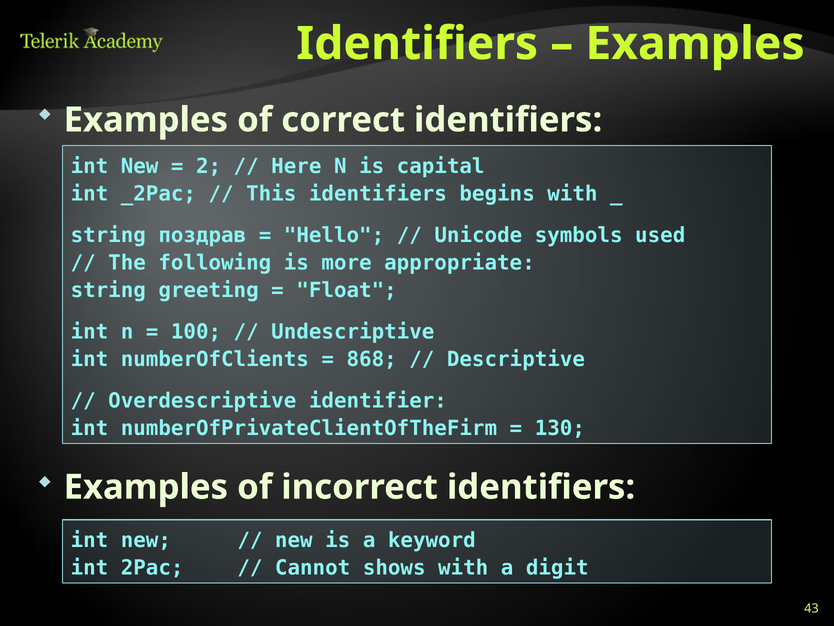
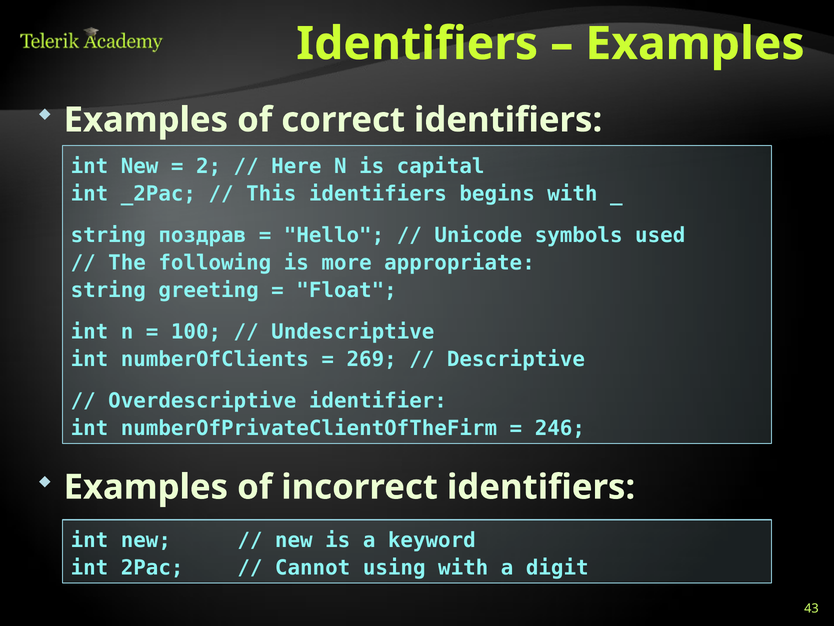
868: 868 -> 269 (372, 359)
130: 130 -> 246 (560, 428)
shows: shows -> using (394, 567)
